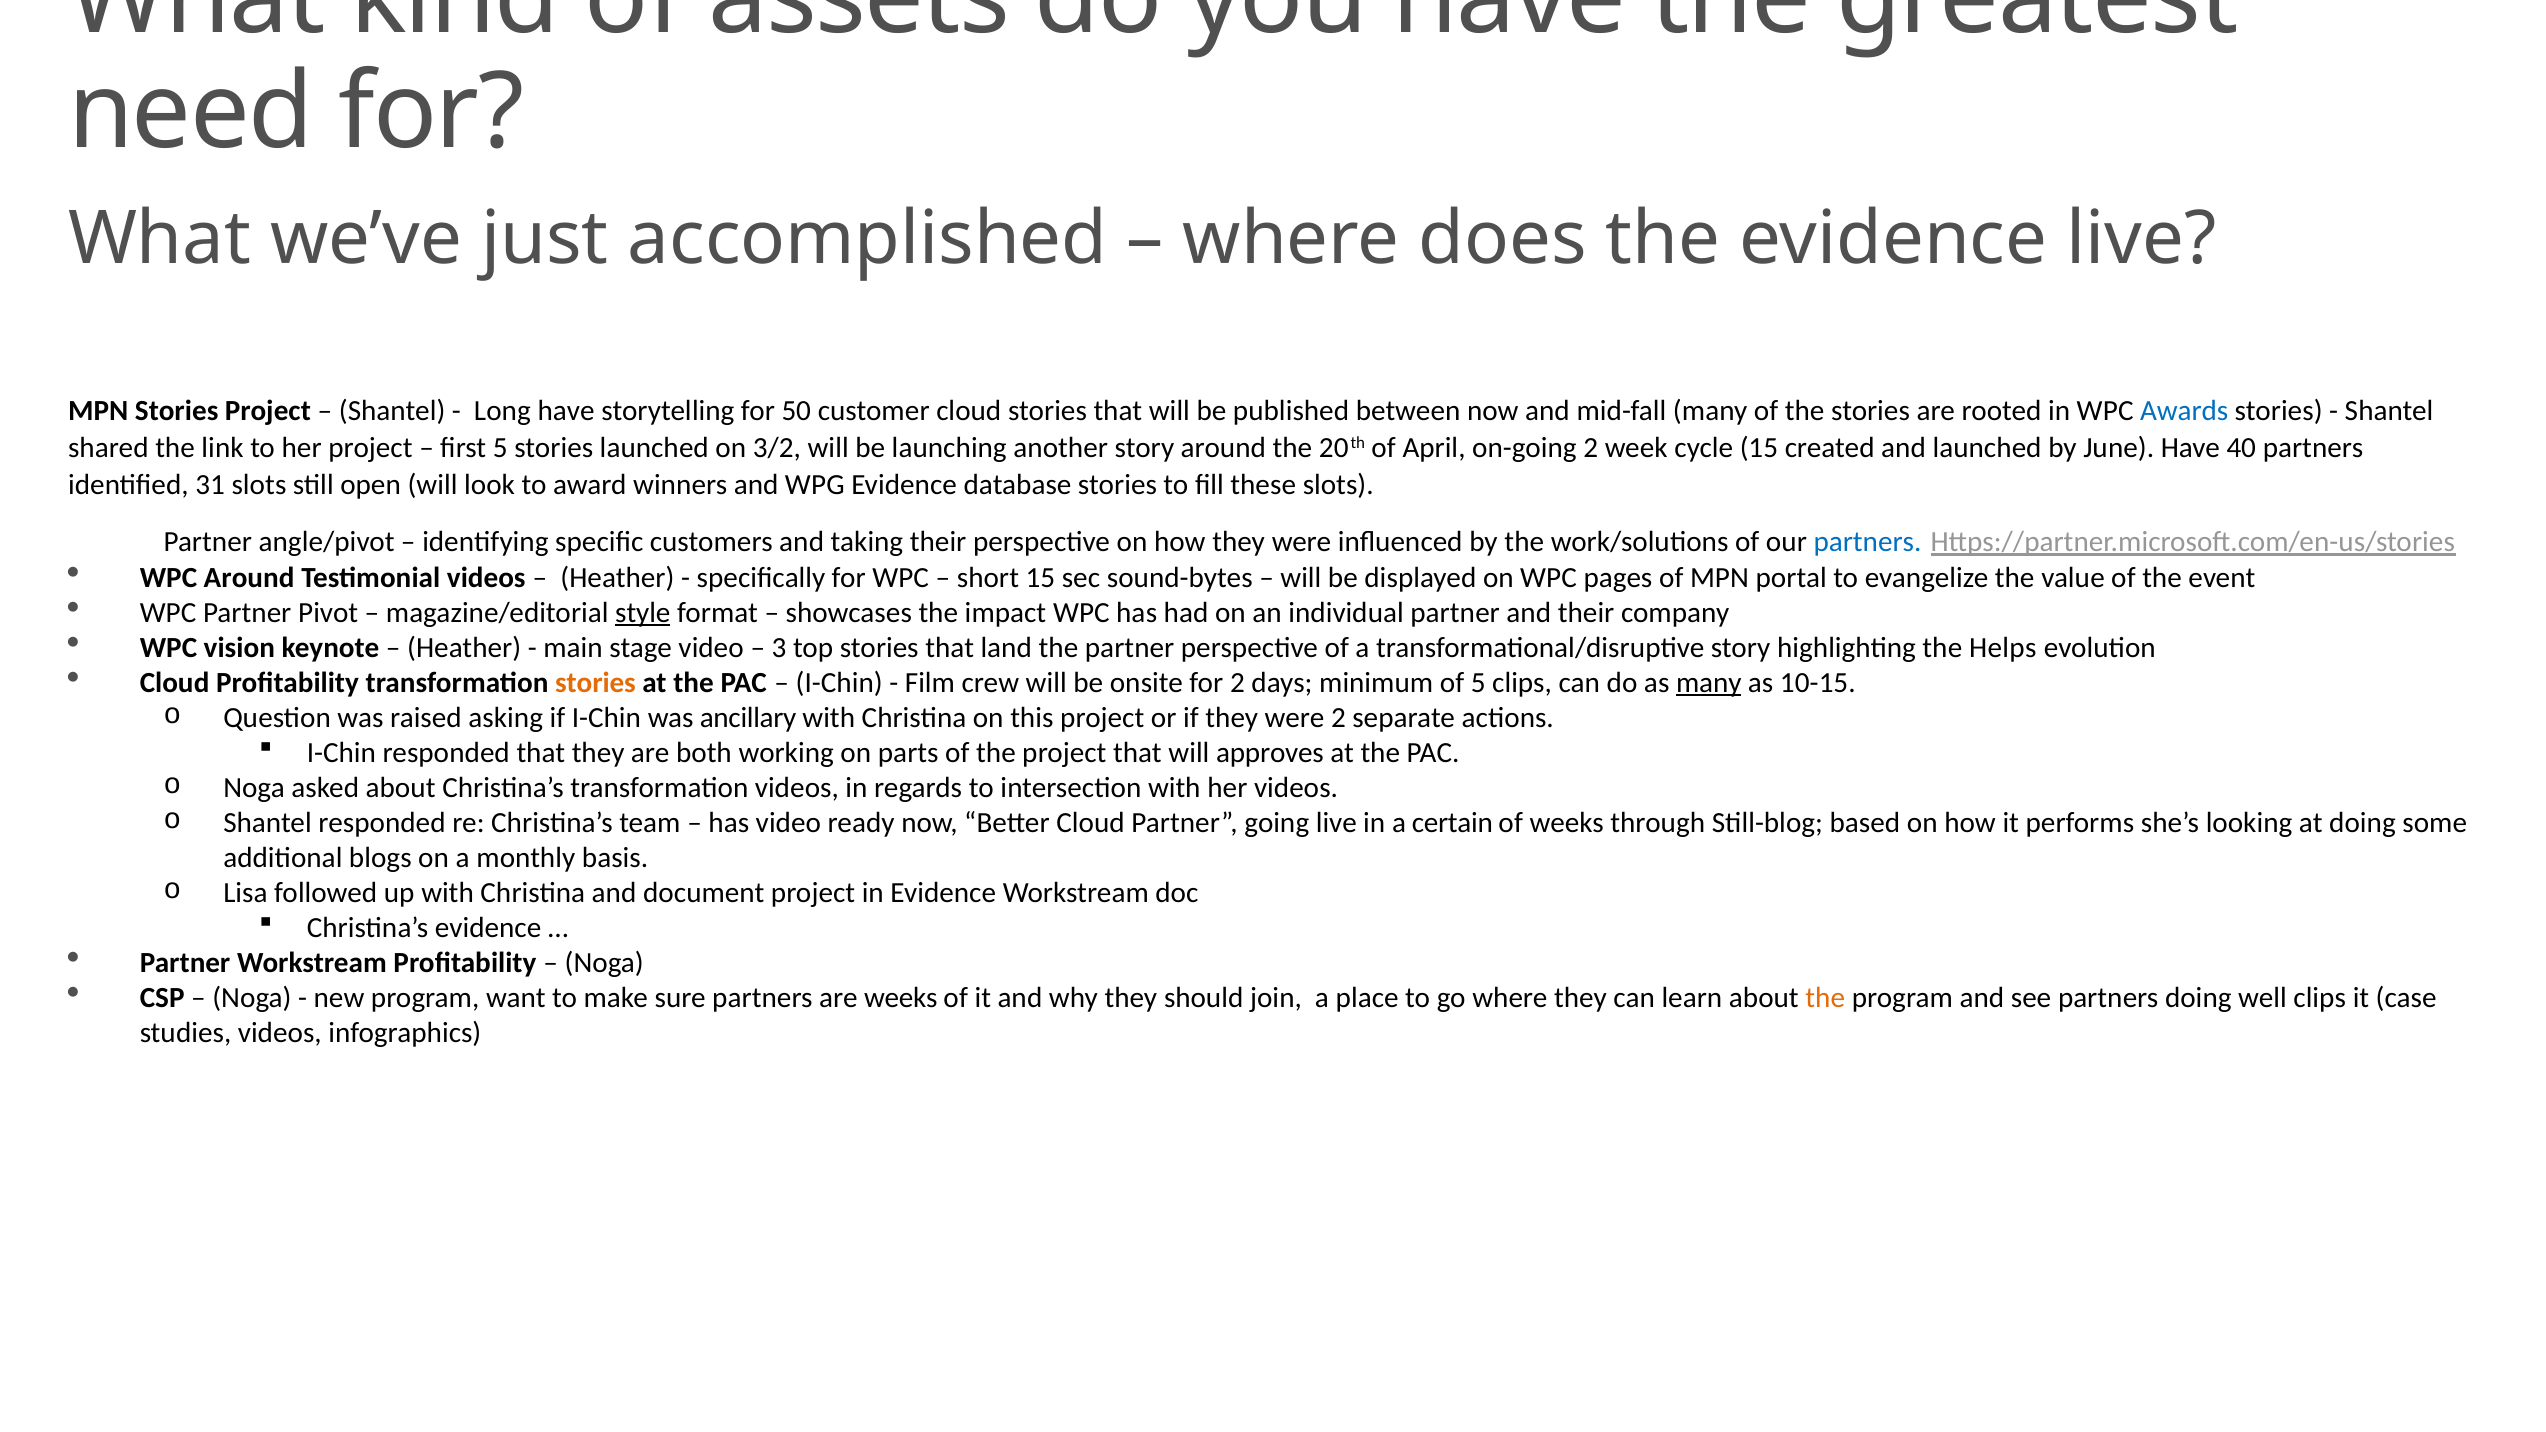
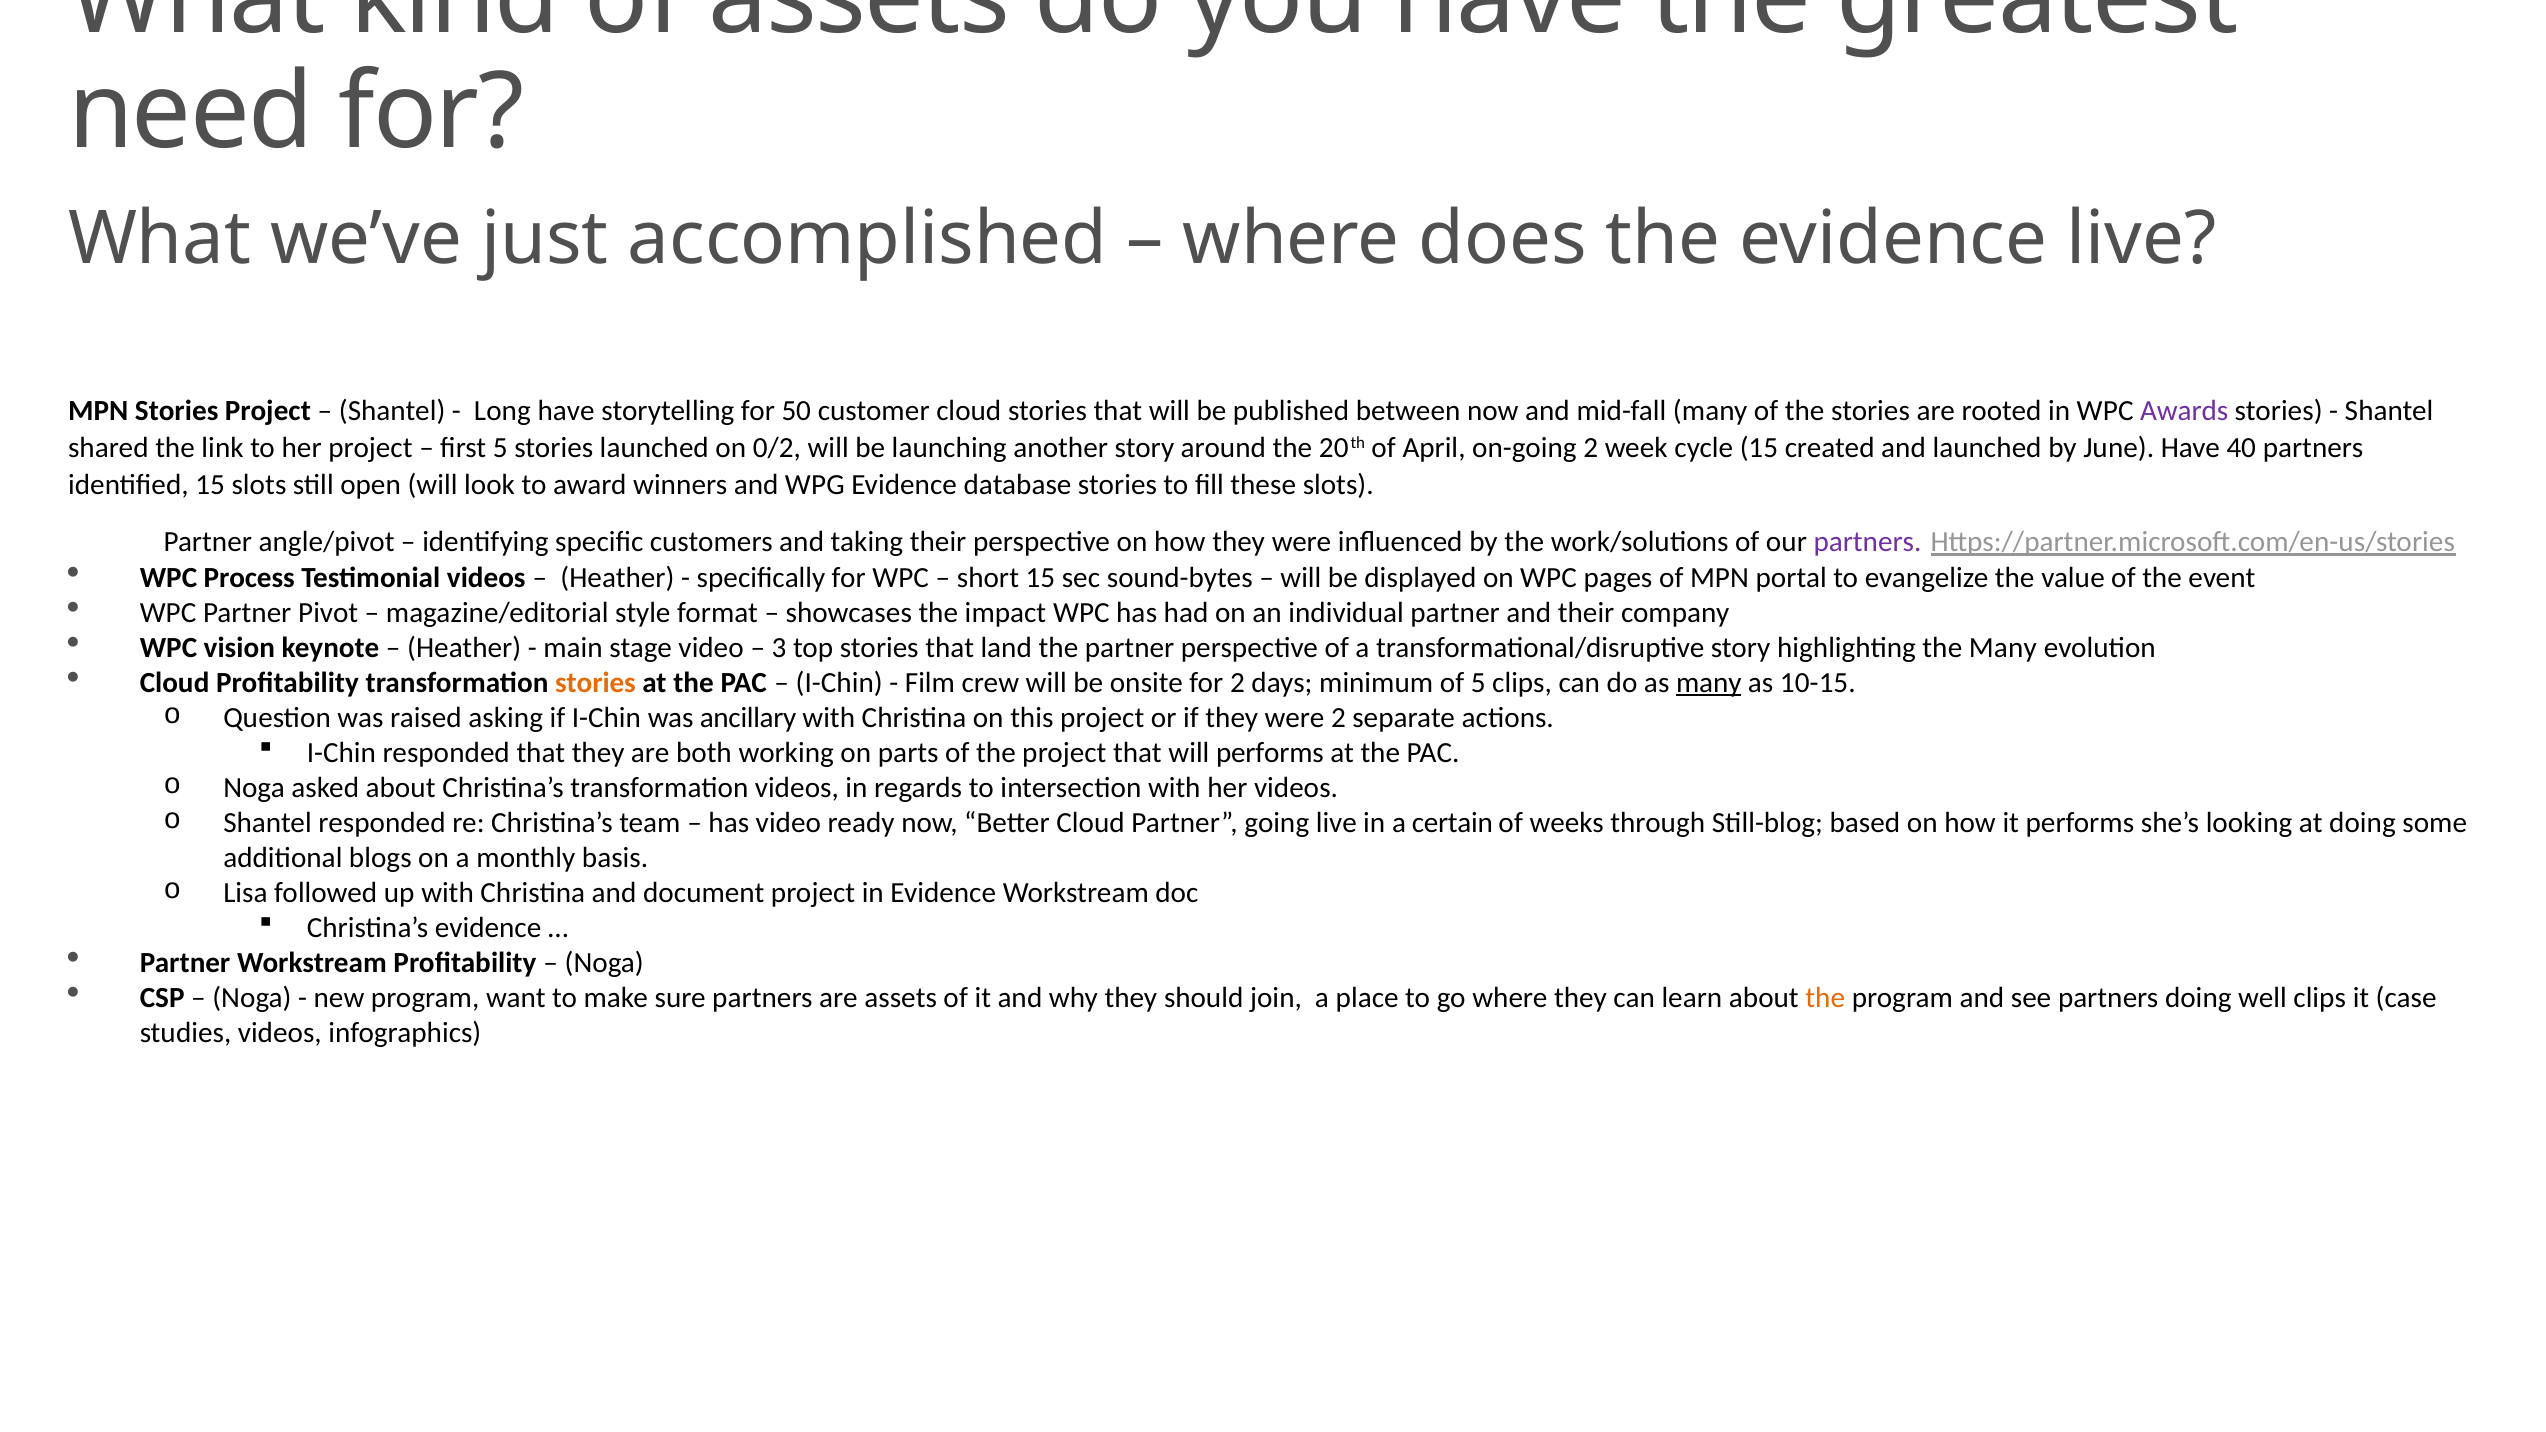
Awards colour: blue -> purple (2184, 411)
3/2: 3/2 -> 0/2 (777, 448)
identified 31: 31 -> 15 (210, 485)
partners colour: blue -> purple (1867, 542)
WPC Around: Around -> Process (249, 578)
style underline: present -> none (643, 613)
the Helps: Helps -> Many (2003, 648)
will approves: approves -> performs (1270, 753)
are weeks: weeks -> assets (901, 998)
